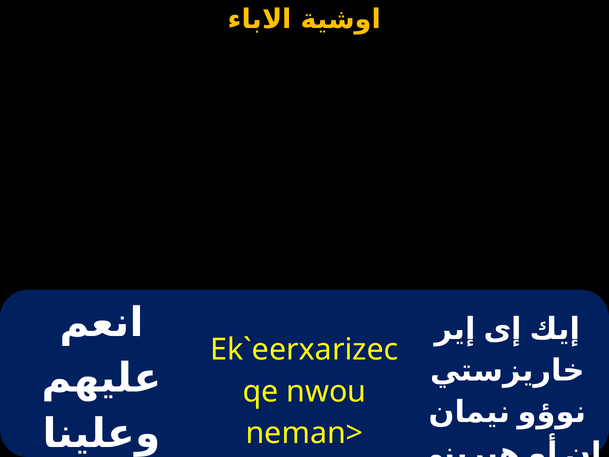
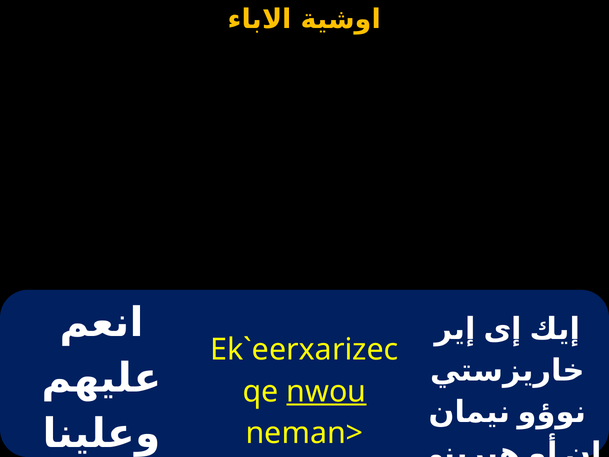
nwou underline: none -> present (326, 391)
